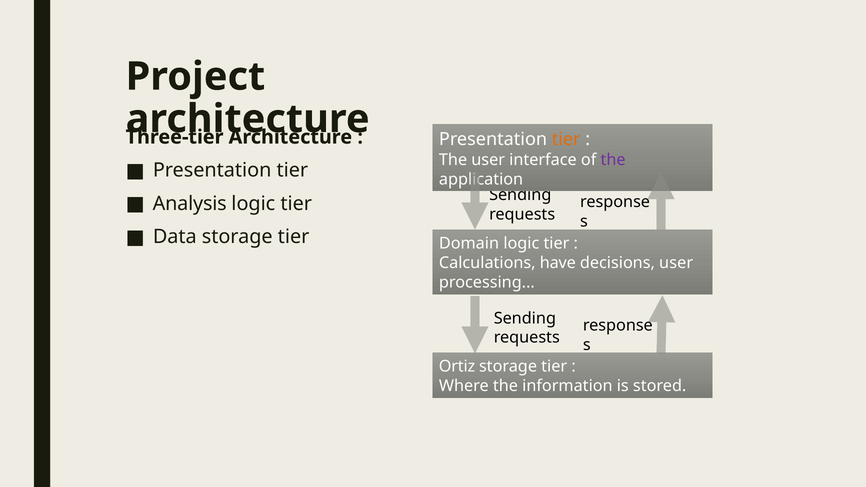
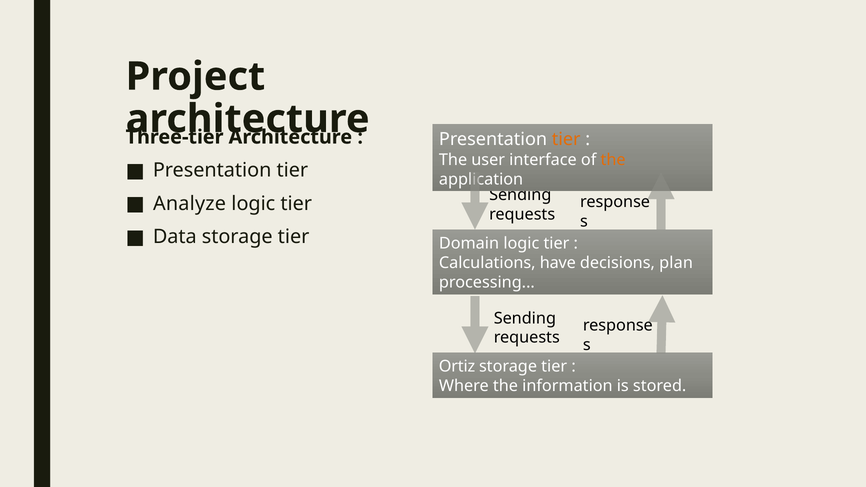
the colour: purple -> orange (613, 160)
Analysis: Analysis -> Analyze (190, 204)
decisions user: user -> plan (676, 263)
